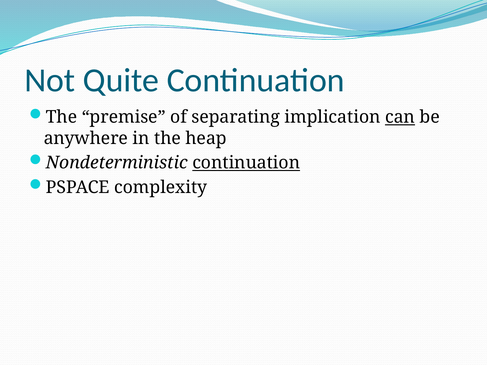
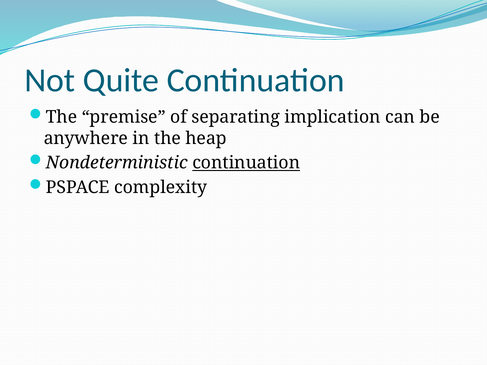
can underline: present -> none (400, 117)
